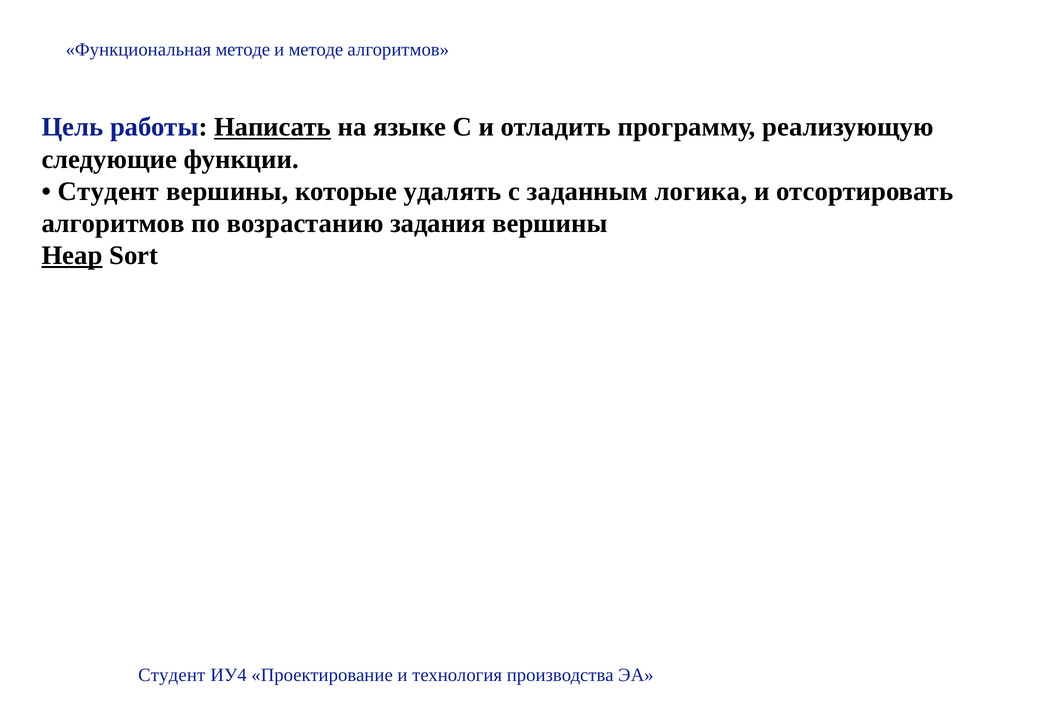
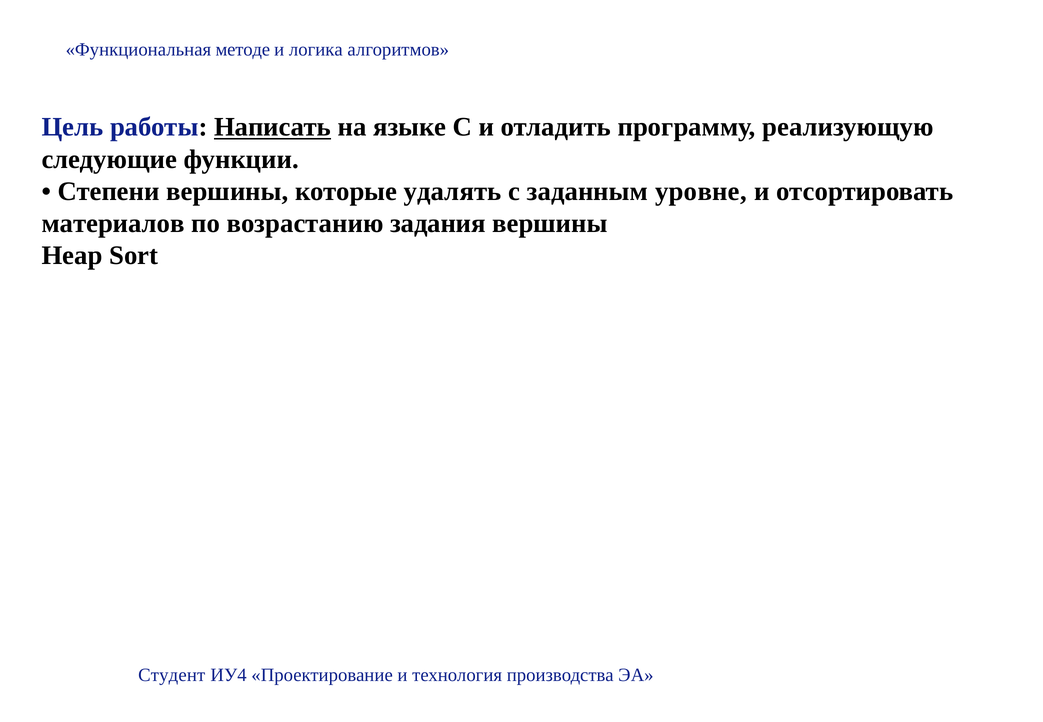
и методе: методе -> логика (316, 50)
Студент: Студент -> Степени (109, 191)
логика: логика -> уровне (701, 191)
алгоритмов: алгоритмов -> материалов (113, 223)
Heap underline: present -> none (72, 256)
